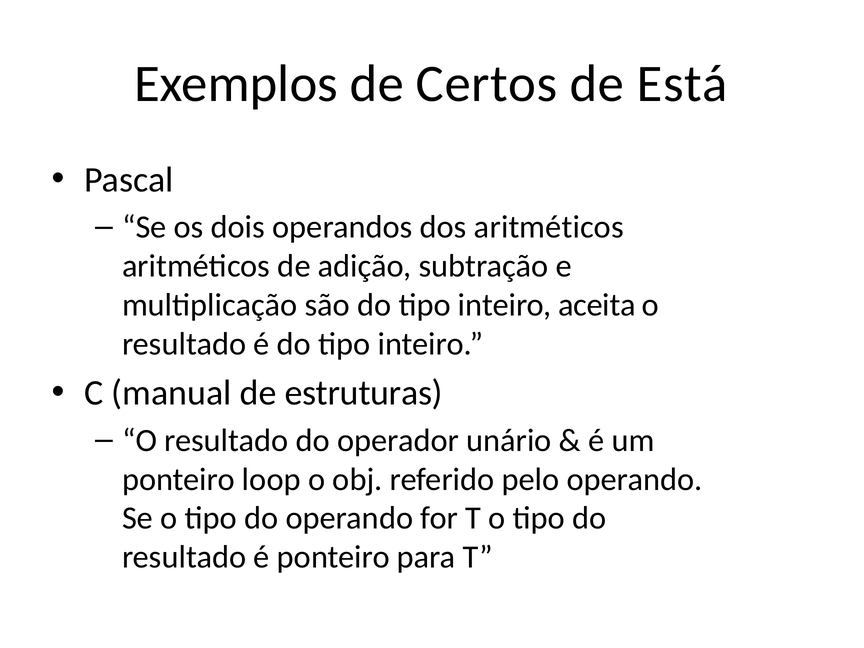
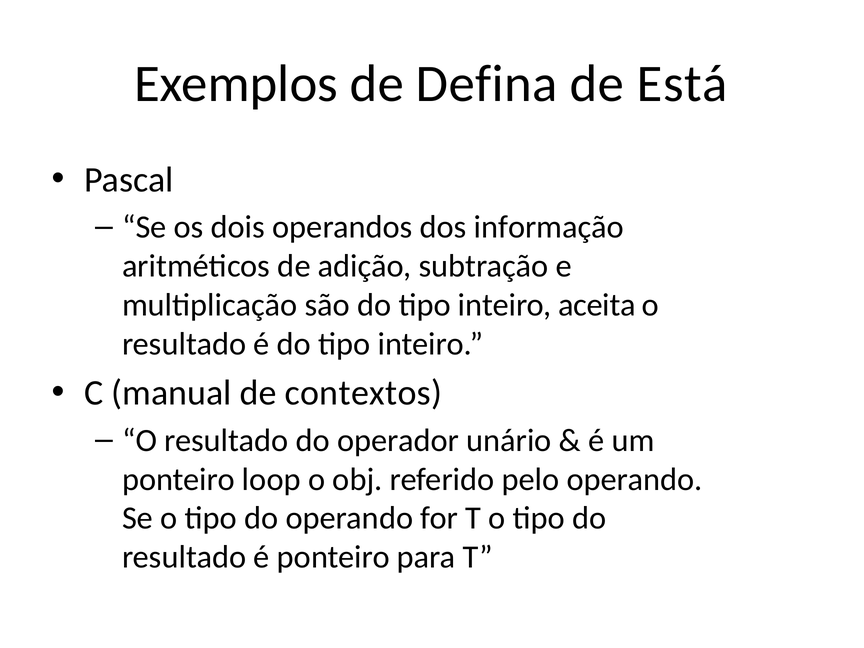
Certos: Certos -> Defina (487, 84)
dos aritméticos: aritméticos -> informação (549, 227)
estruturas: estruturas -> contextos (363, 393)
